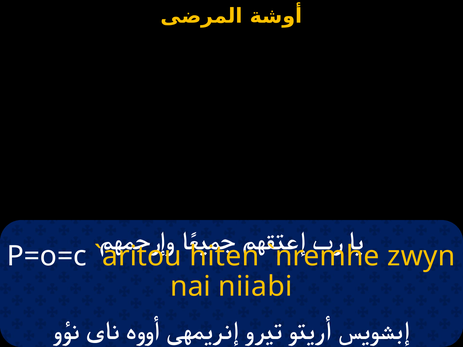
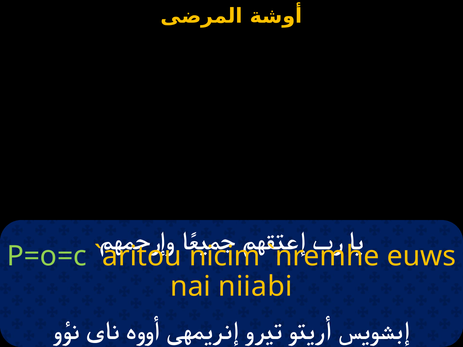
P=o=c colour: white -> light green (47, 256)
hiten: hiten -> nicim (225, 256)
zwyn: zwyn -> euws (421, 256)
